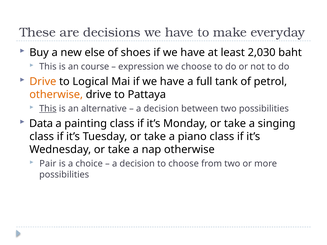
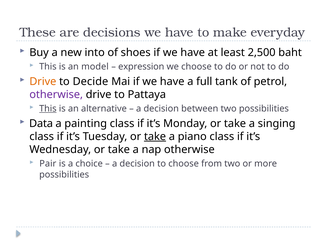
else: else -> into (95, 53)
2,030: 2,030 -> 2,500 (262, 53)
course: course -> model (95, 67)
Logical: Logical -> Decide (90, 81)
otherwise colour: orange -> purple (56, 95)
take underline: none -> present (155, 137)
